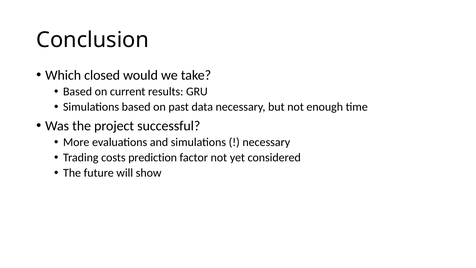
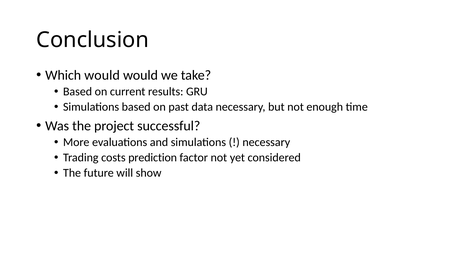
Which closed: closed -> would (102, 75)
